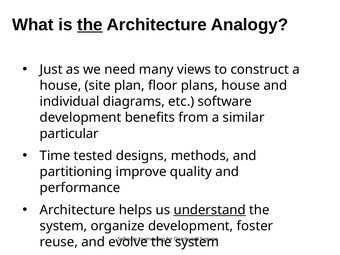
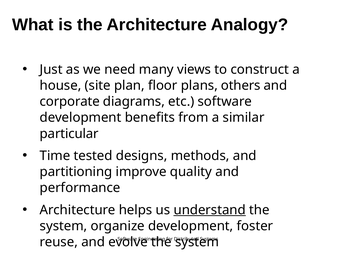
the underline: present -> none (90, 25)
plans house: house -> others (241, 86)
individual: individual -> corporate (70, 102)
